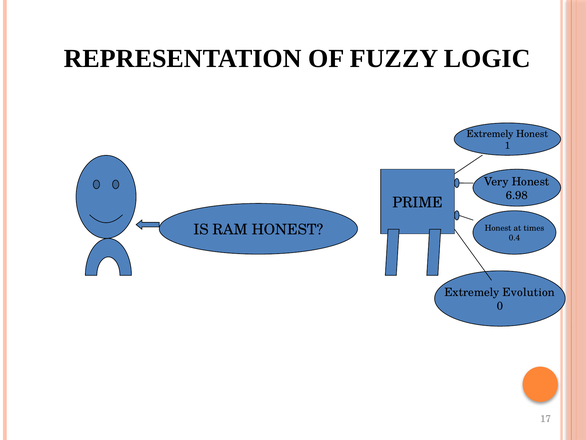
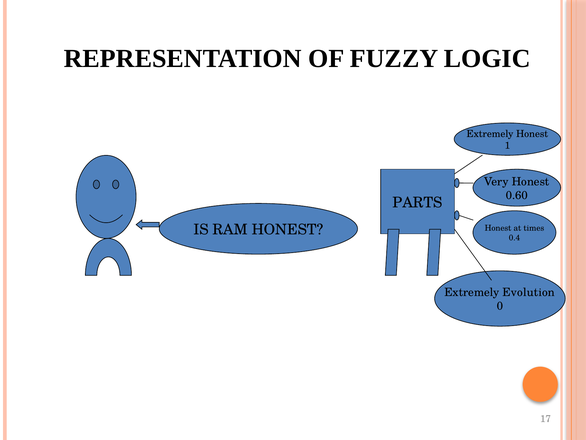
6.98: 6.98 -> 0.60 (517, 195)
PRIME: PRIME -> PARTS (418, 202)
